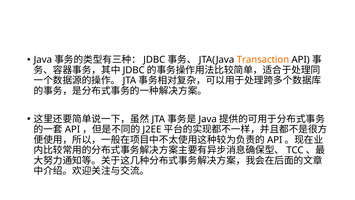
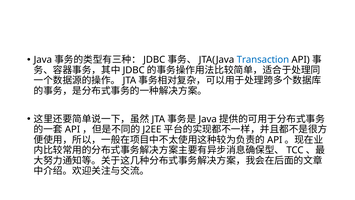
Transaction colour: orange -> blue (263, 60)
